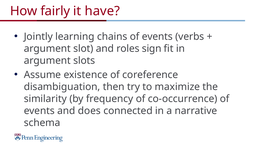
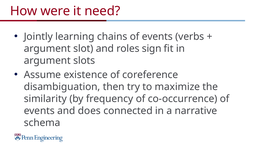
fairly: fairly -> were (55, 11)
have: have -> need (102, 11)
